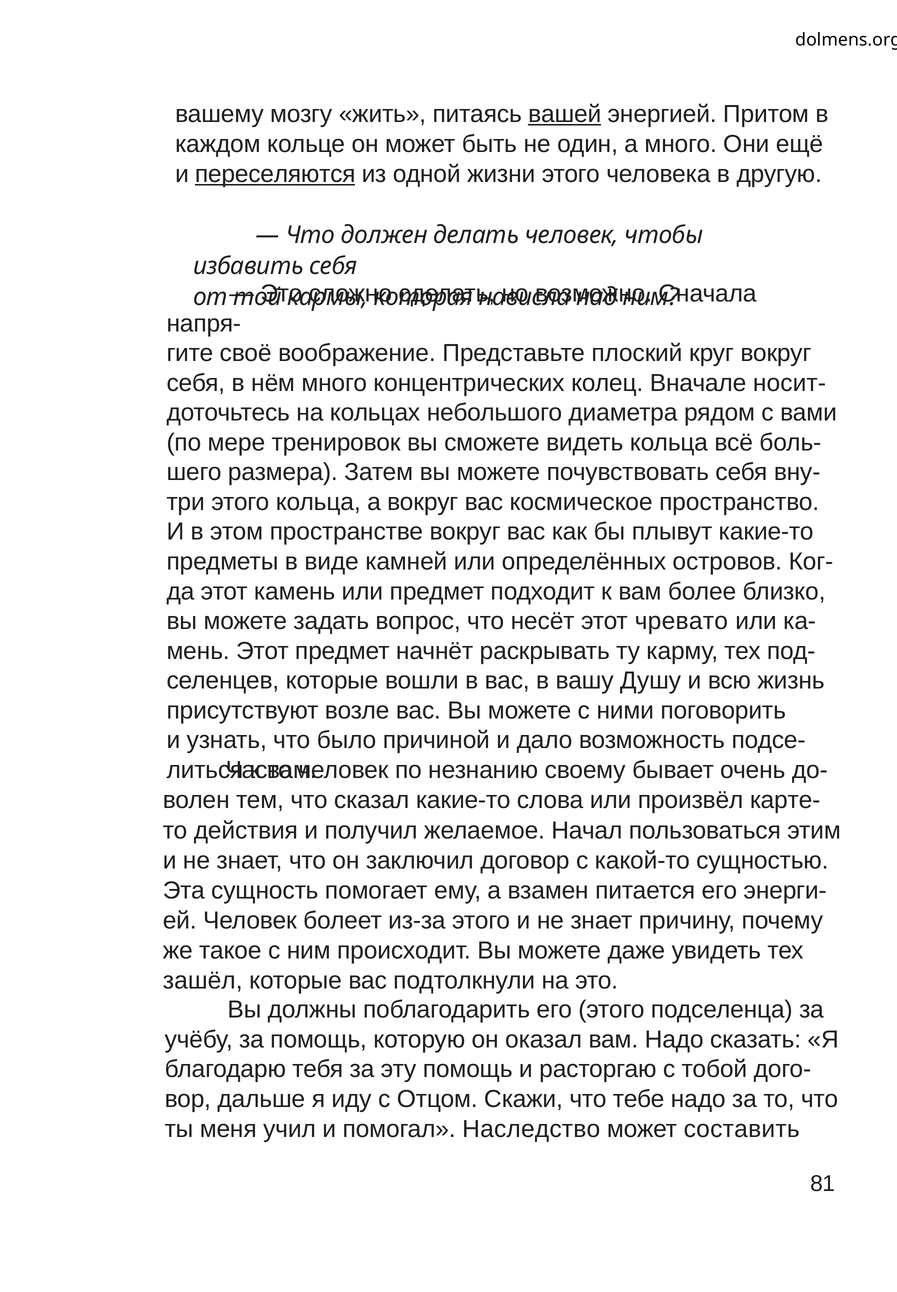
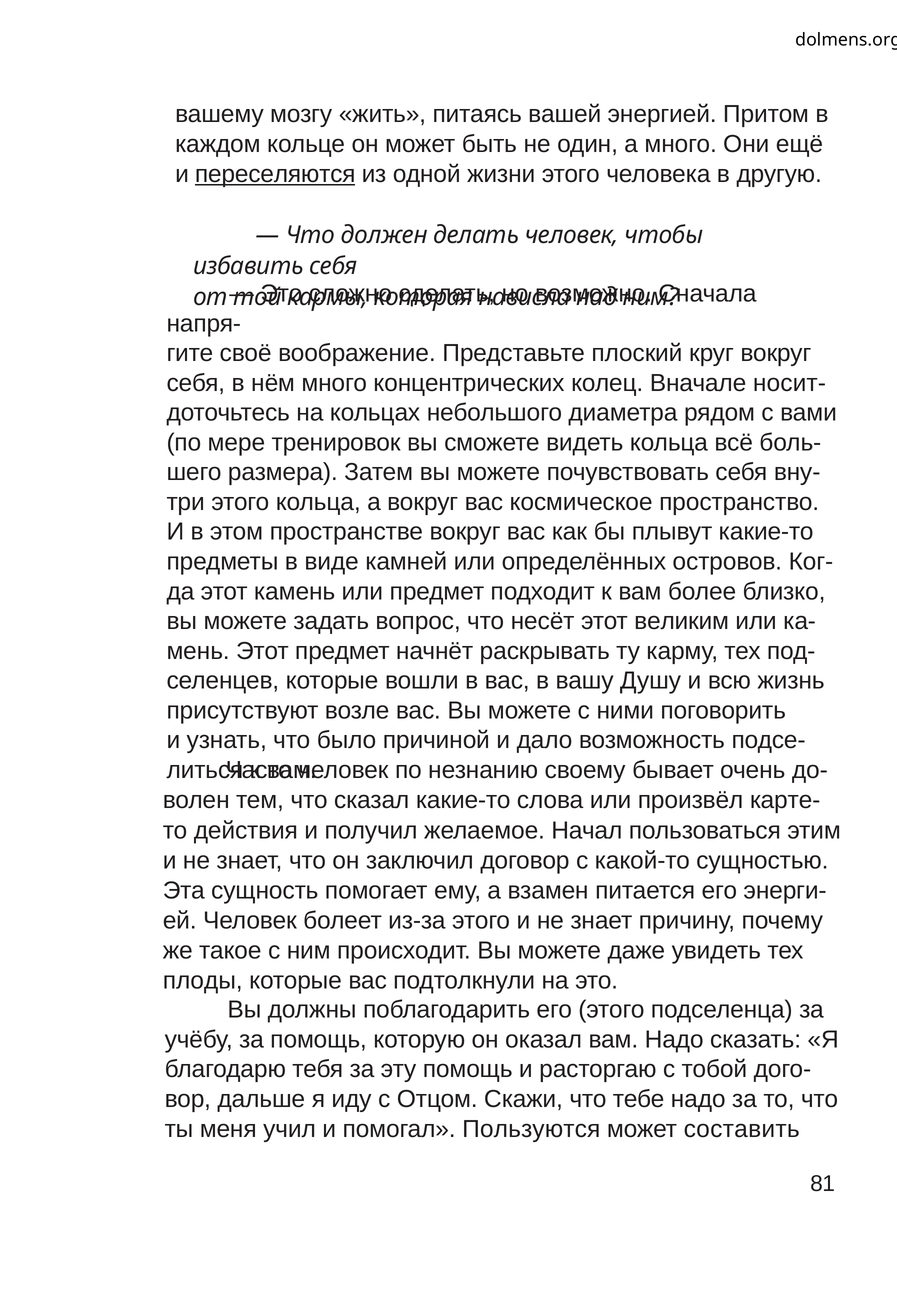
вашей underline: present -> none (565, 114)
чревато: чревато -> великим (682, 621)
зашёл: зашёл -> плоды (203, 980)
Наследство: Наследство -> Пользуются (531, 1128)
